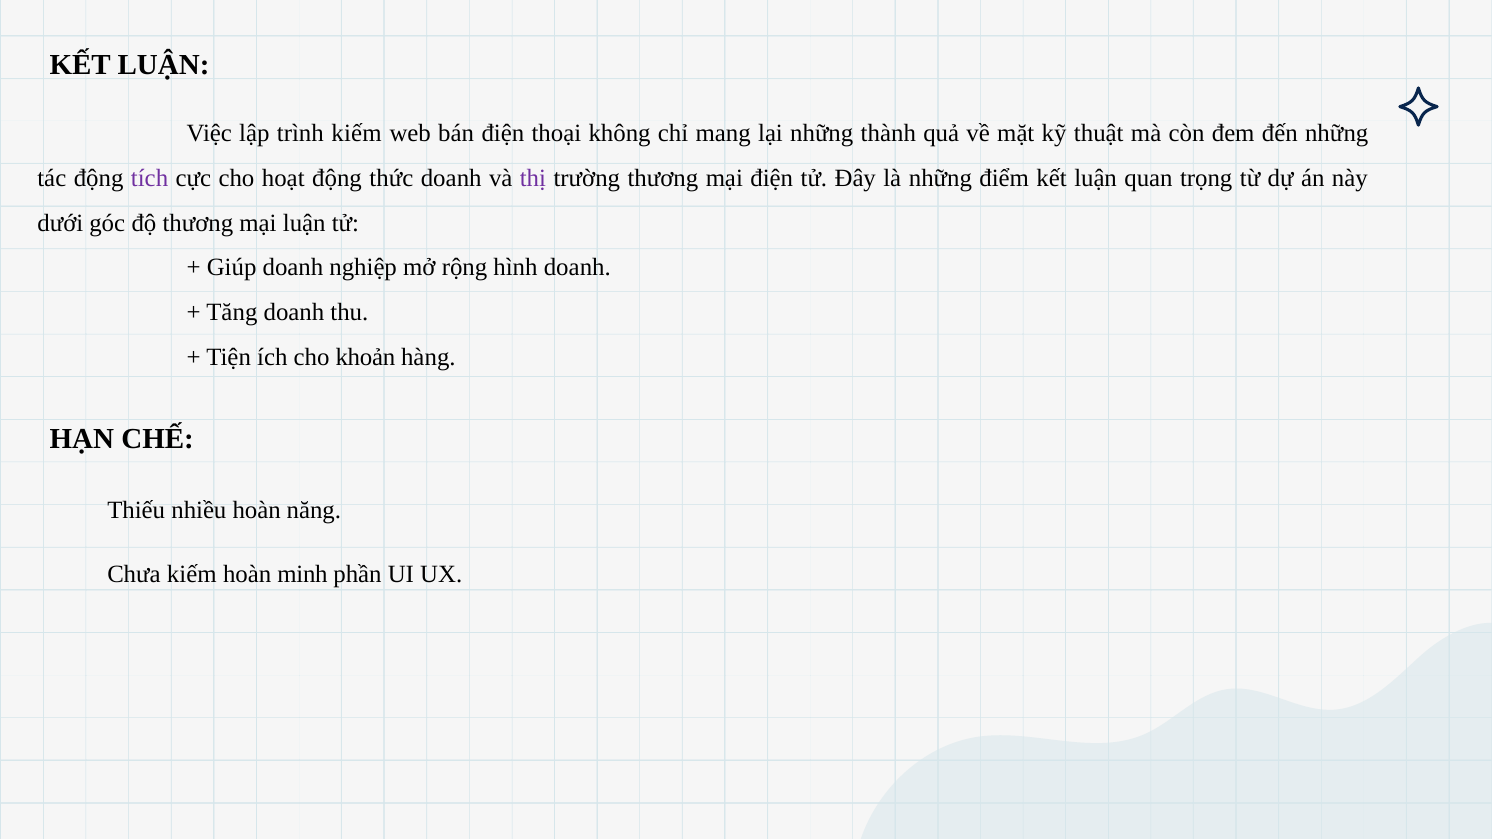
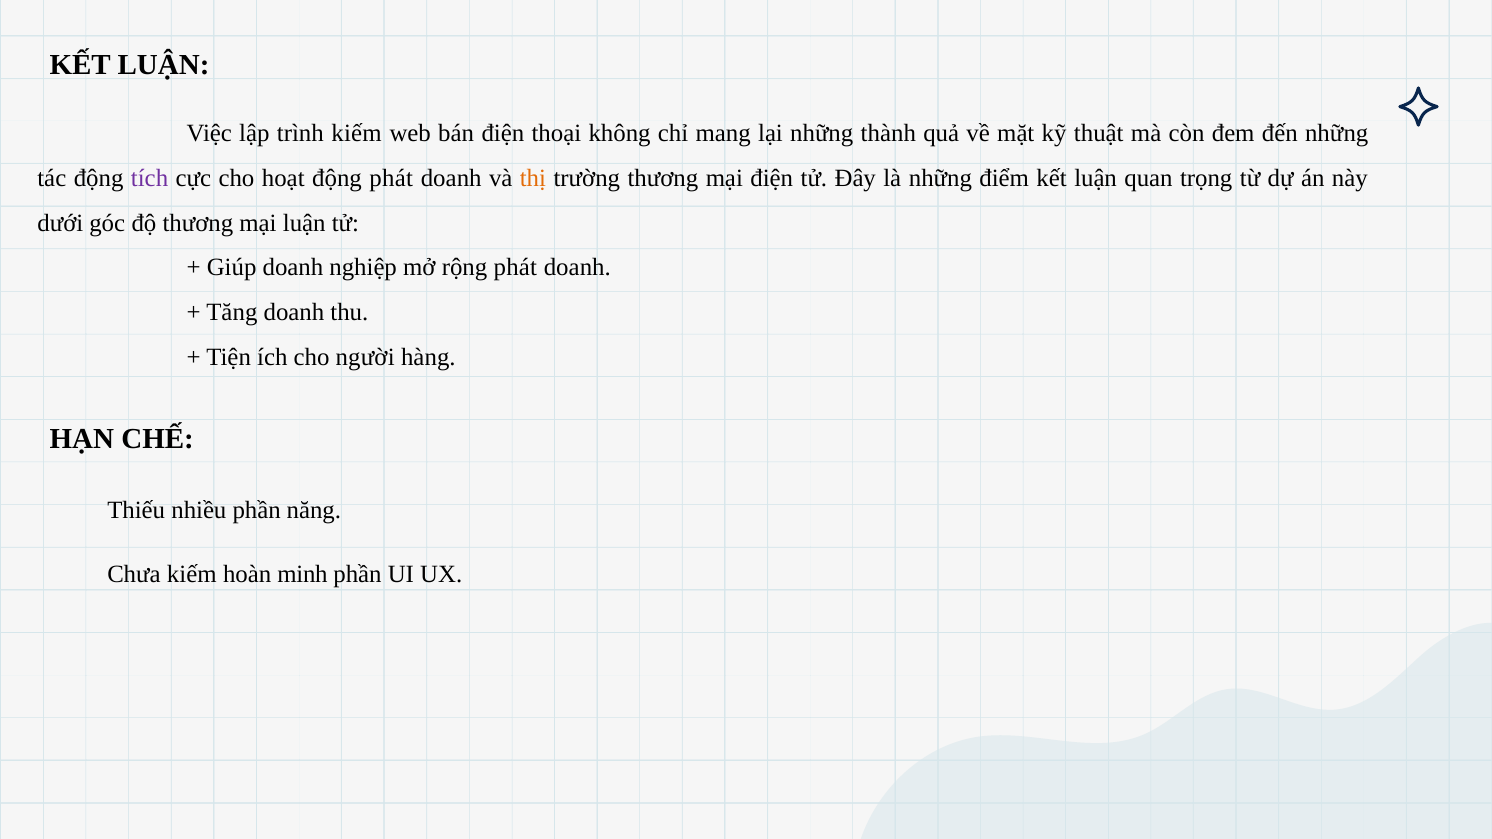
động thức: thức -> phát (391, 178)
thị colour: purple -> orange (533, 178)
rộng hình: hình -> phát (515, 268)
khoản: khoản -> người (365, 357)
nhiều hoàn: hoàn -> phần (257, 510)
